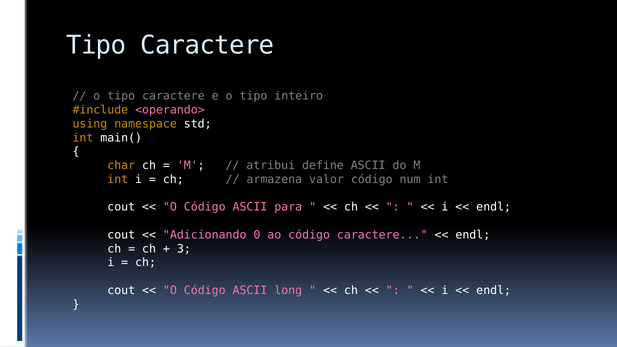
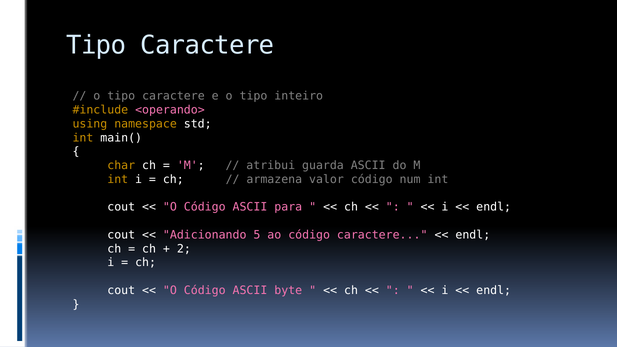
define: define -> guarda (323, 165)
0: 0 -> 5 (257, 235)
3: 3 -> 2 (184, 249)
long: long -> byte (288, 290)
